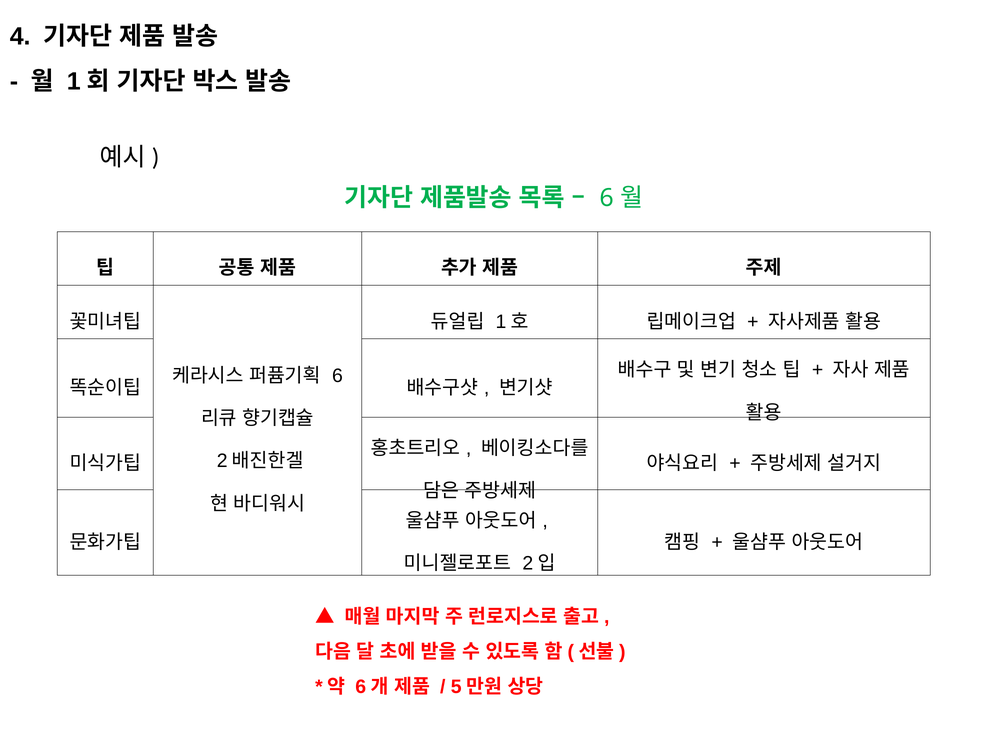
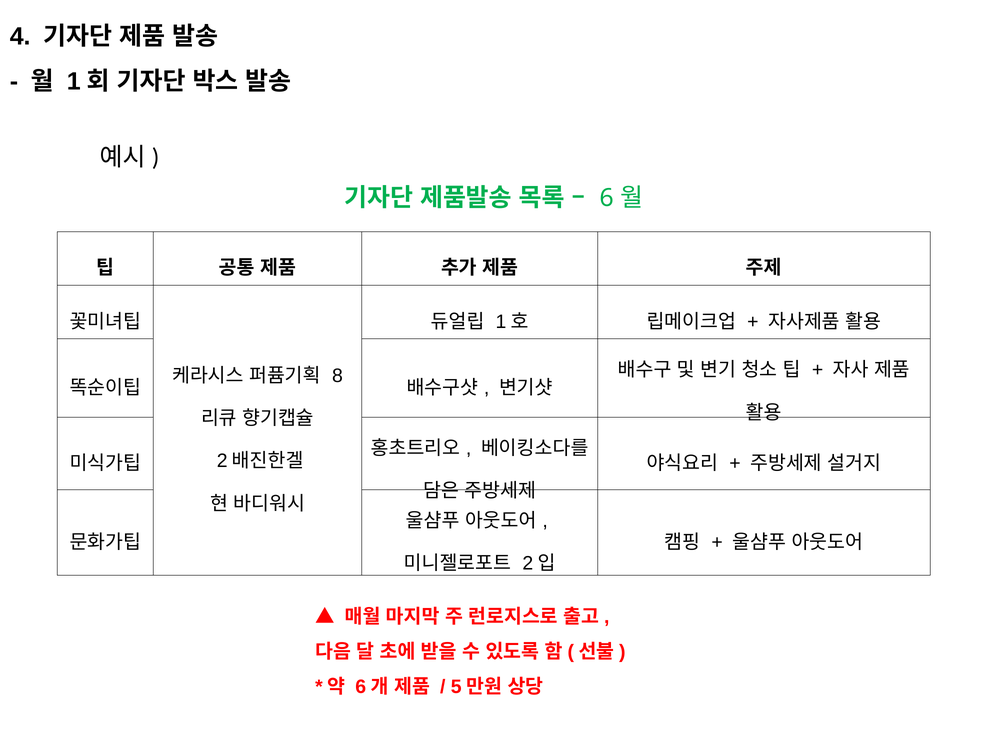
6: 6 -> 8 (337, 376)
